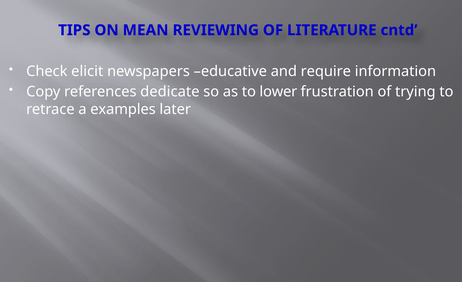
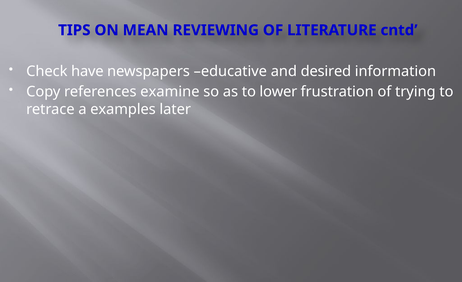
elicit: elicit -> have (87, 71)
require: require -> desired (326, 71)
dedicate: dedicate -> examine (170, 92)
